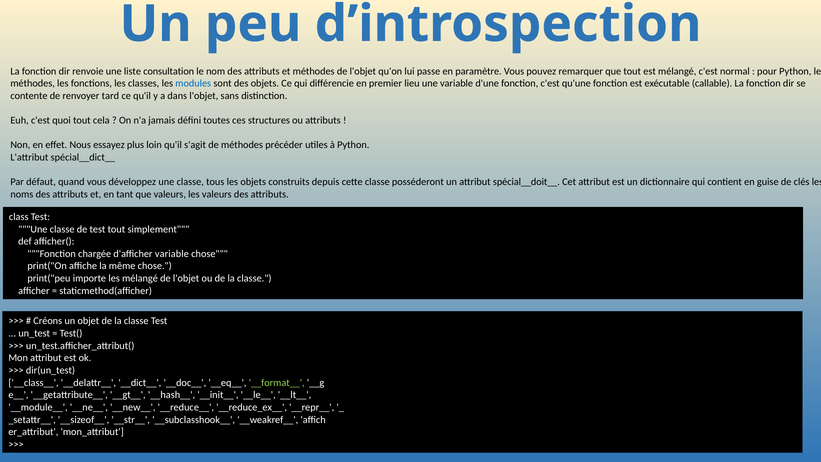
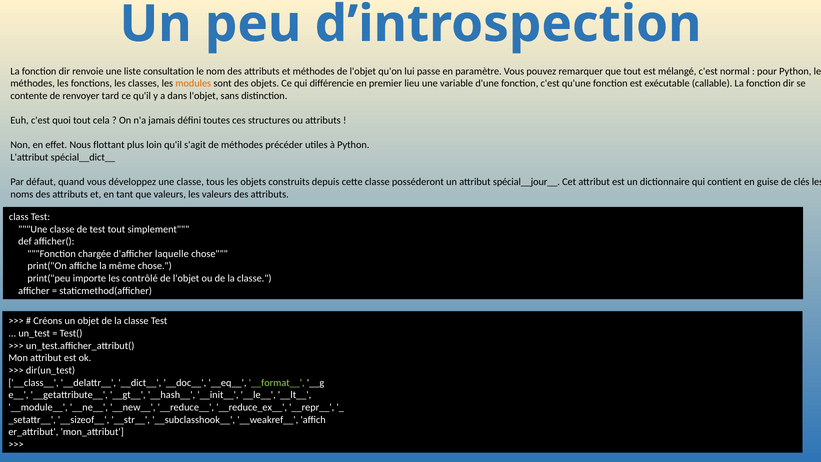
modules colour: blue -> orange (193, 83)
essayez: essayez -> flottant (109, 145)
spécial__doit__: spécial__doit__ -> spécial__jour__ (526, 182)
d'afficher variable: variable -> laquelle (172, 254)
les mélangé: mélangé -> contrôlé (140, 278)
